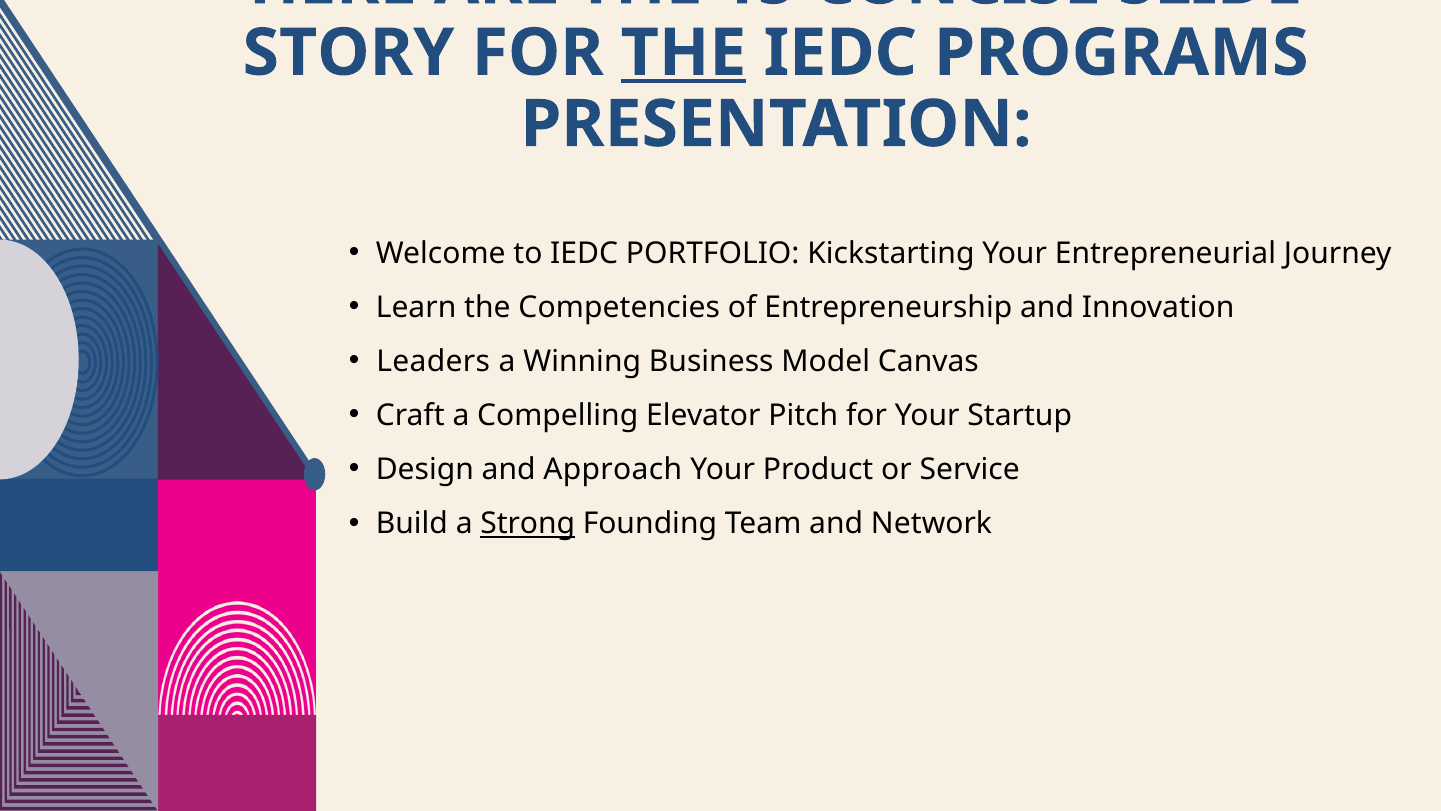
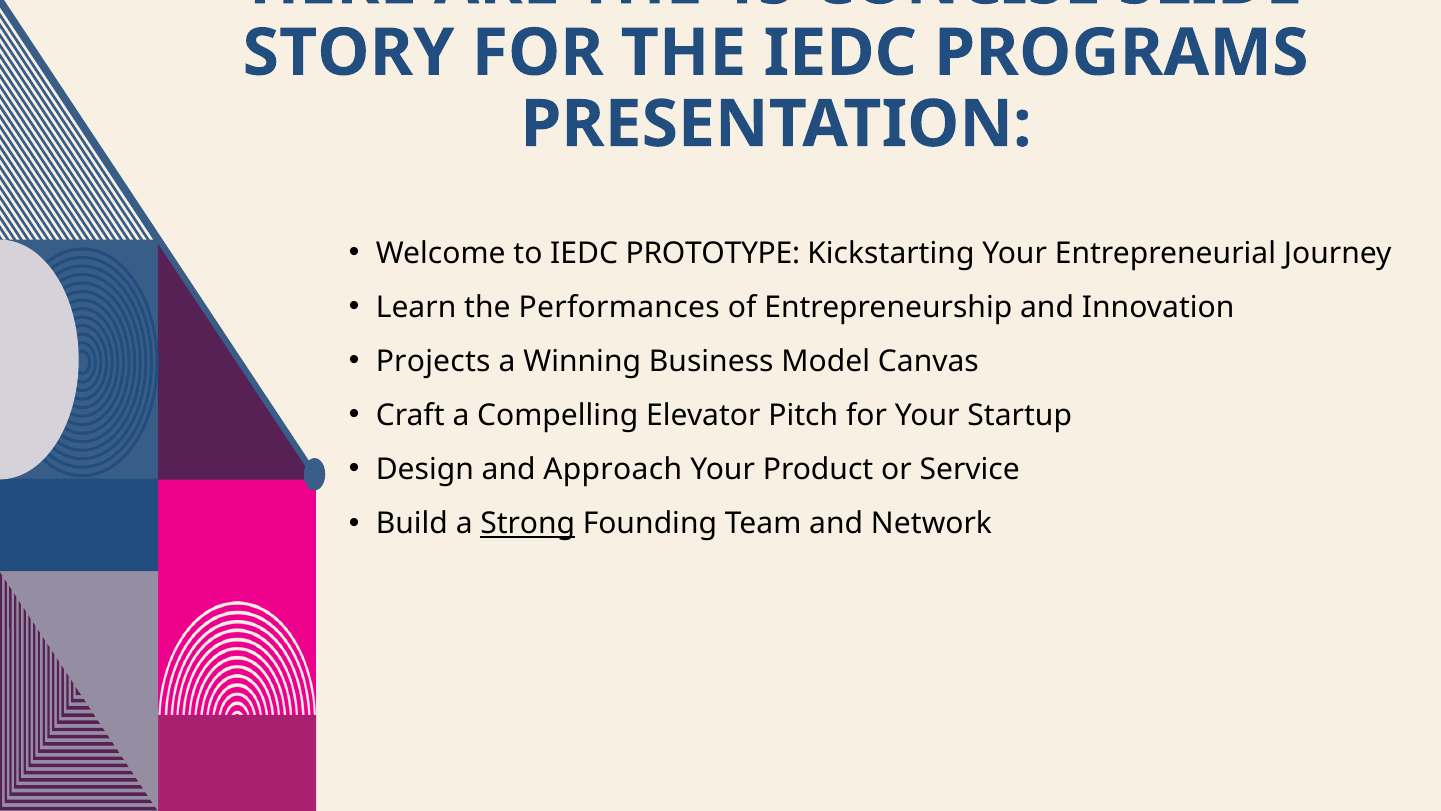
THE underline: present -> none (684, 53)
PORTFOLIO: PORTFOLIO -> PROTOTYPE (713, 253)
Competencies: Competencies -> Performances (619, 307)
Leaders: Leaders -> Projects (433, 361)
